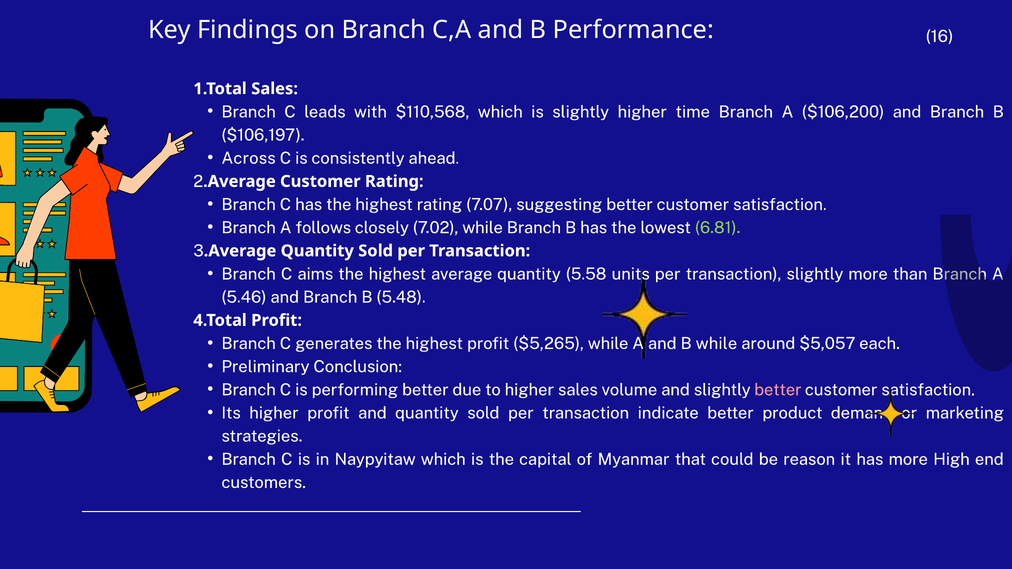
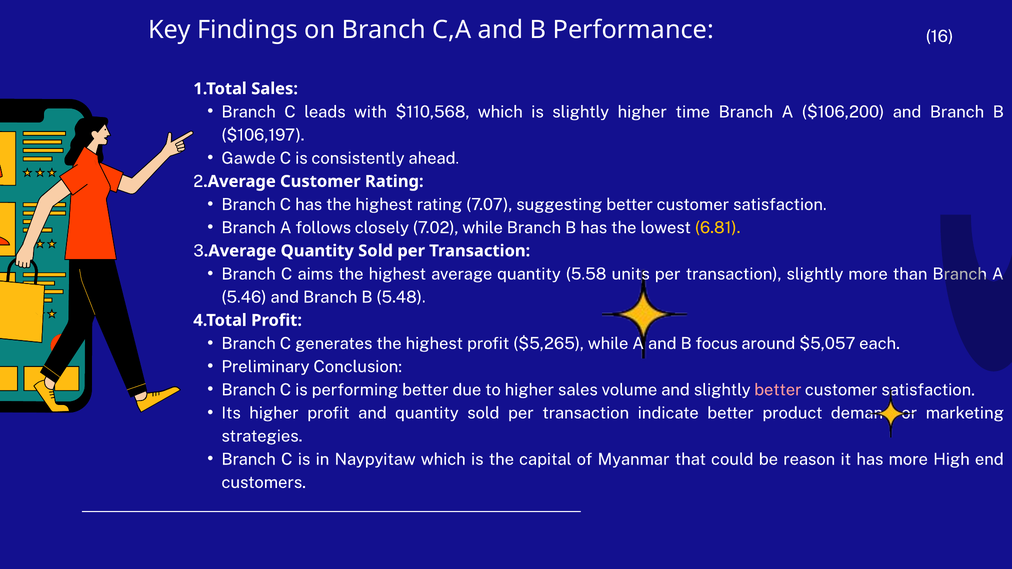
Across: Across -> Gawde (249, 158)
6.81 colour: light green -> yellow (718, 228)
B while: while -> focus (717, 344)
